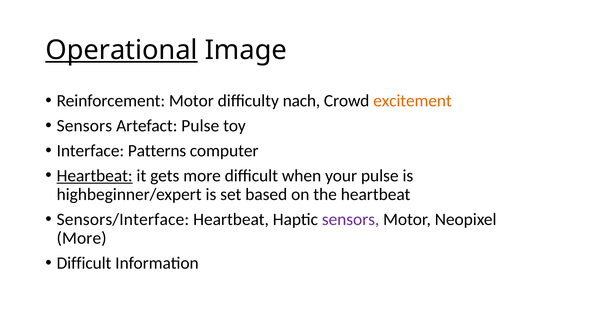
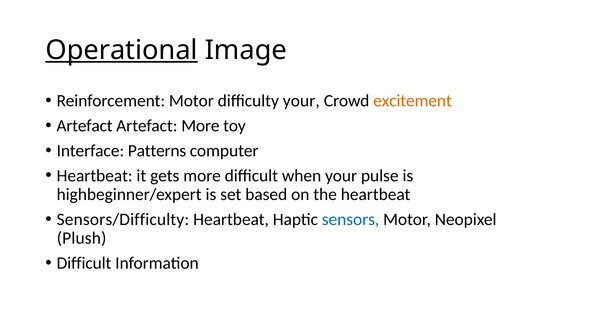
difficulty nach: nach -> your (301, 101)
Sensors: Sensors -> Artefact (85, 126)
Artefact Pulse: Pulse -> More (200, 126)
Heartbeat underline: present -> none (95, 176)
Sensors/Interface: Sensors/Interface -> Sensors/Difficulty (123, 220)
sensors colour: purple -> blue (351, 220)
More: More -> Plush (82, 238)
